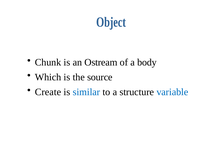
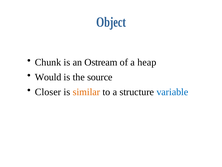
body: body -> heap (147, 62)
Which: Which -> Would (48, 77)
Create: Create -> Closer (48, 92)
similar colour: blue -> orange (86, 92)
